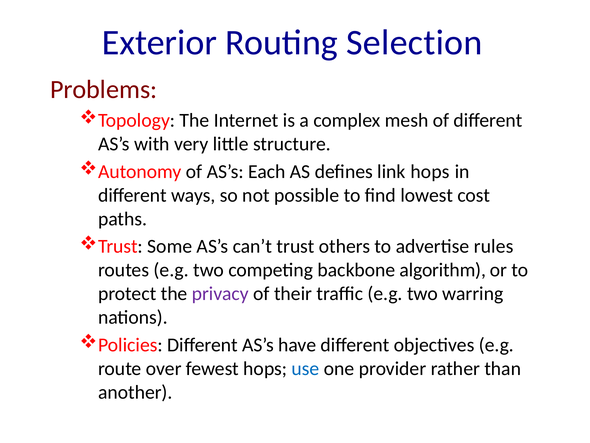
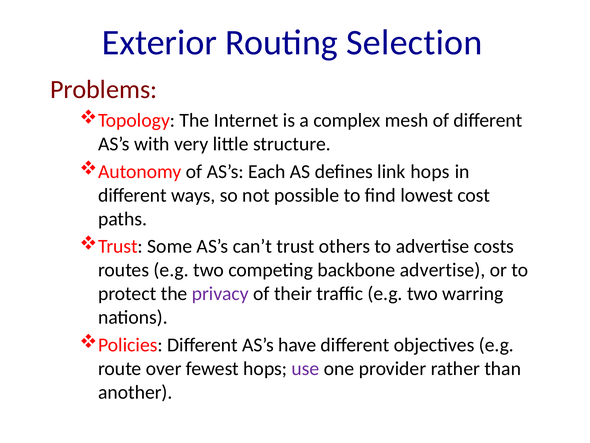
rules: rules -> costs (494, 246)
backbone algorithm: algorithm -> advertise (443, 270)
use colour: blue -> purple (306, 368)
